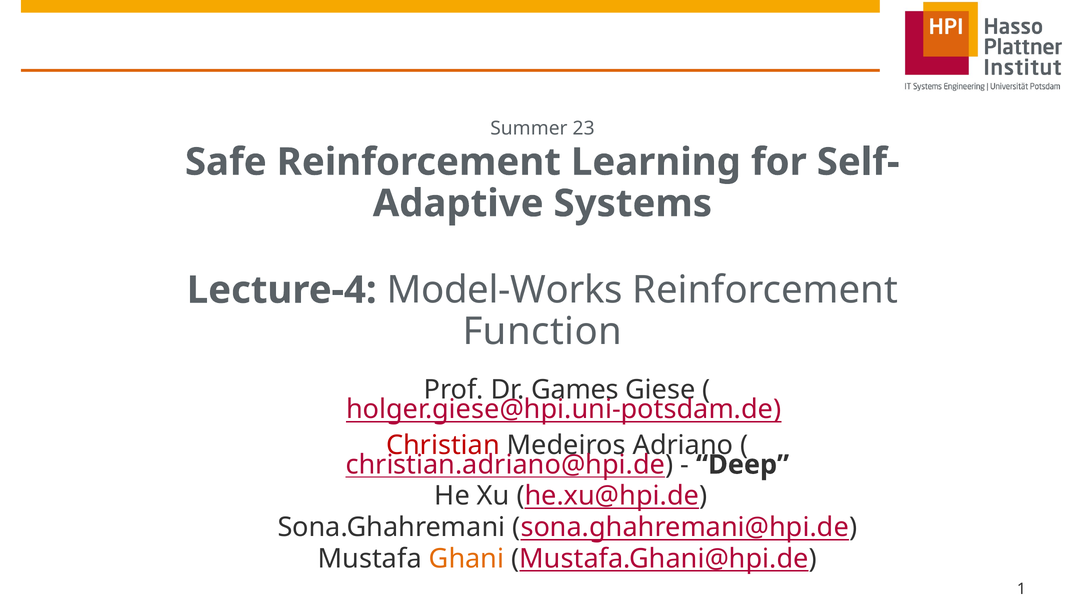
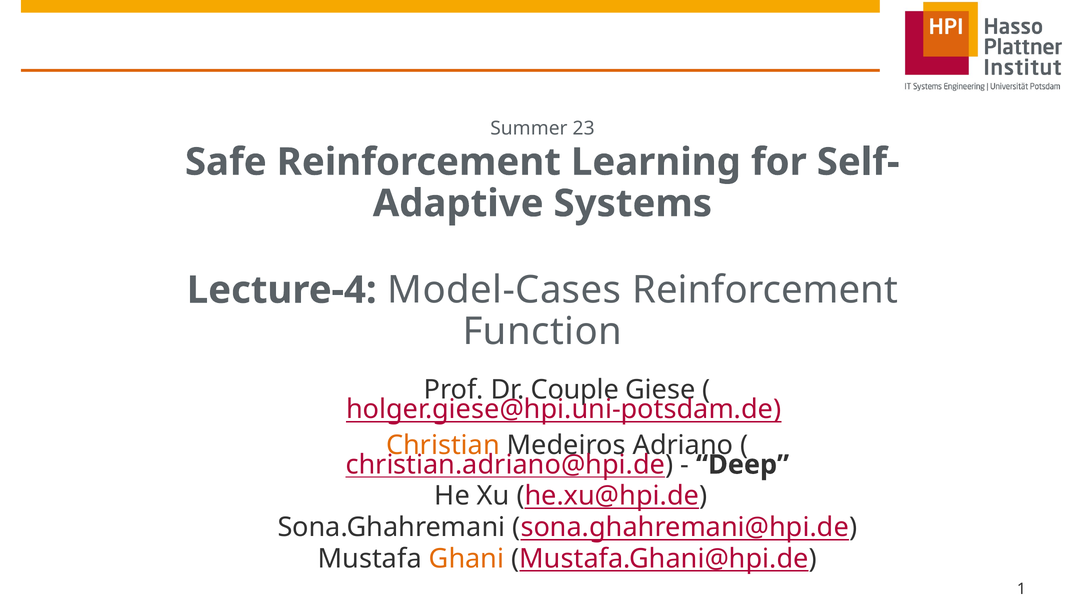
Model-Works: Model-Works -> Model-Cases (504, 290)
Games: Games -> Couple (575, 390)
Christian colour: red -> orange (443, 445)
